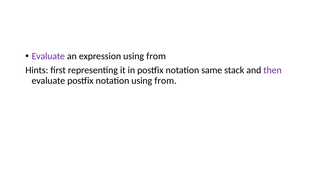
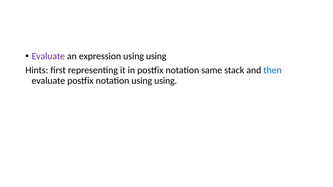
expression using from: from -> using (156, 56)
then colour: purple -> blue (273, 70)
notation using from: from -> using (166, 81)
